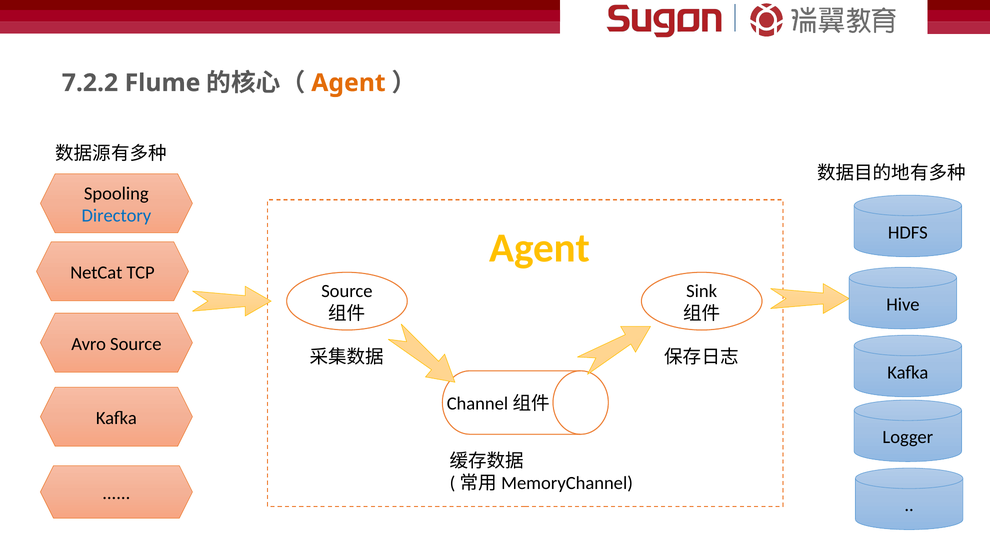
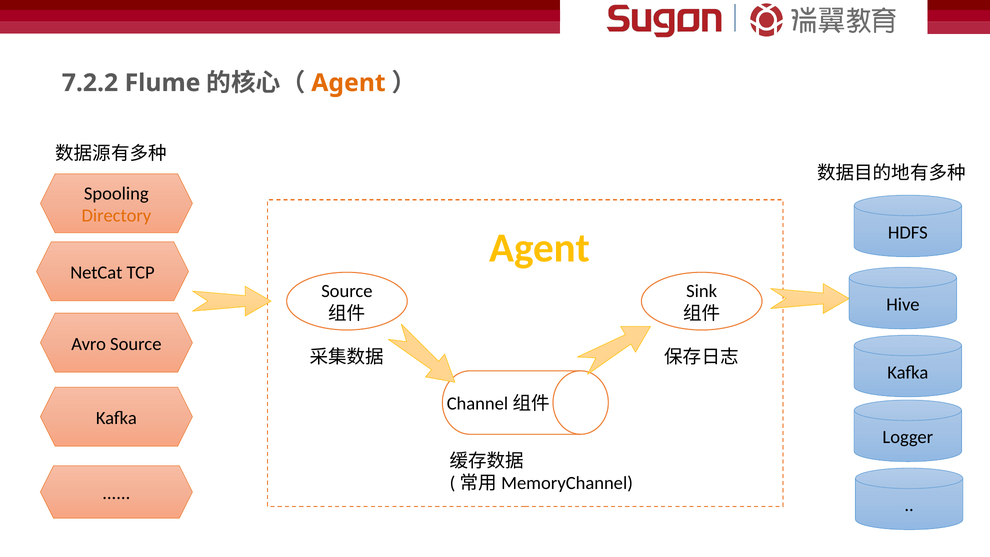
Directory colour: blue -> orange (116, 216)
